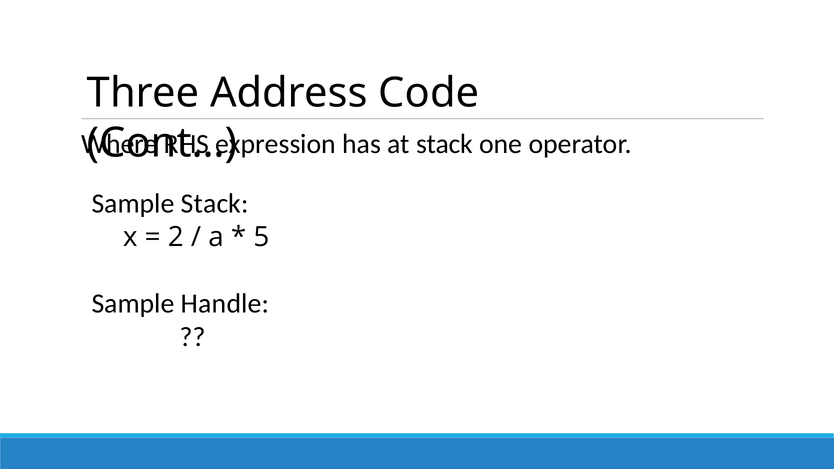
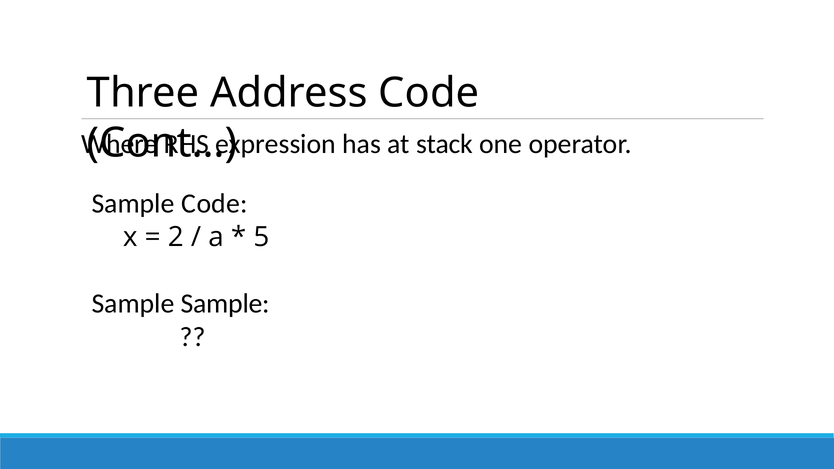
Sample Stack: Stack -> Code (215, 204)
Sample Handle: Handle -> Sample (225, 304)
